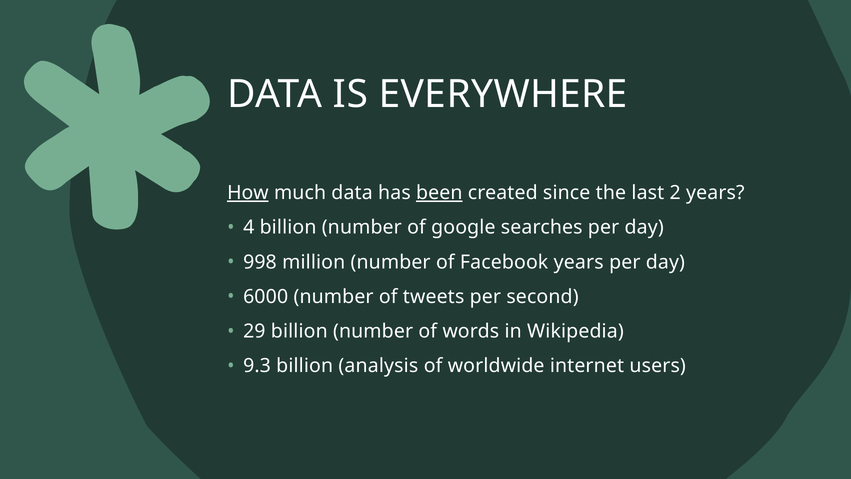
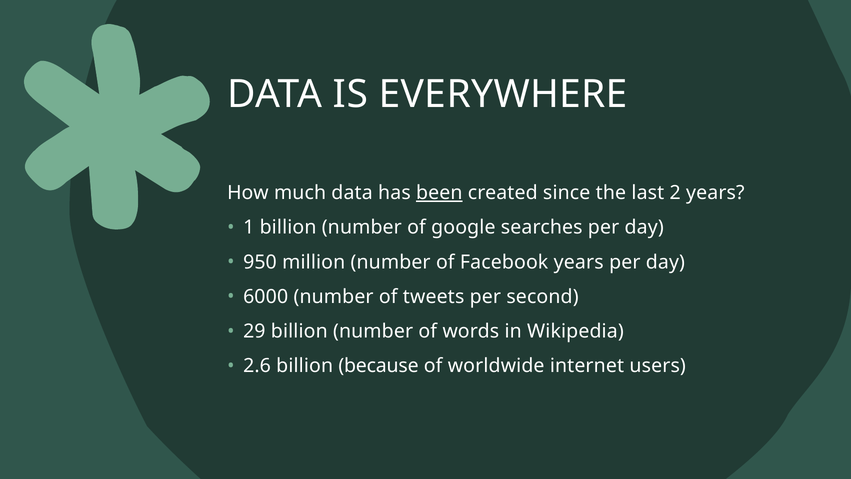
How underline: present -> none (248, 193)
4: 4 -> 1 (249, 227)
998: 998 -> 950 (260, 262)
9.3: 9.3 -> 2.6 (257, 366)
analysis: analysis -> because (379, 366)
